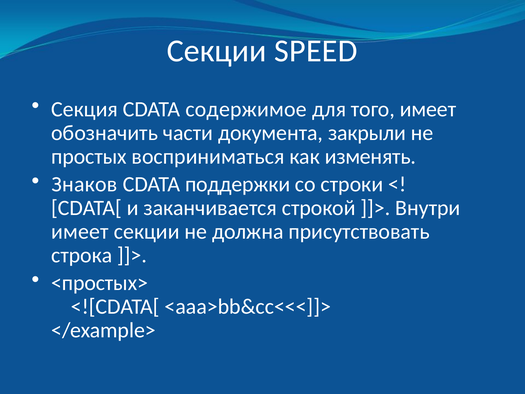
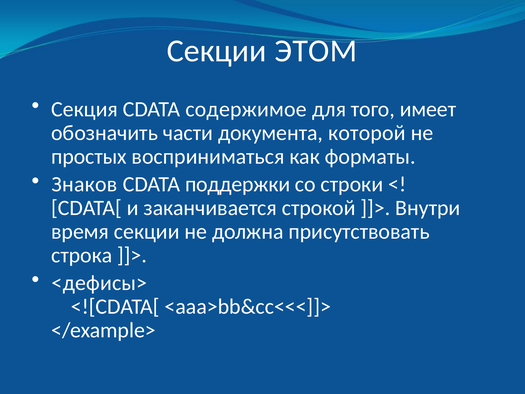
SPEED: SPEED -> ЭТОМ (316, 51)
закрыли: закрыли -> которой (367, 133)
изменять: изменять -> форматы (370, 156)
имеет: имеет -> время (80, 231)
<простых>: <простых> -> <дефисы> (99, 283)
